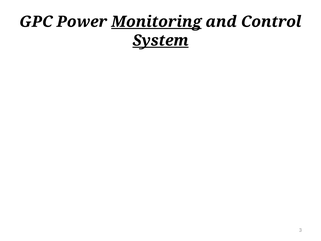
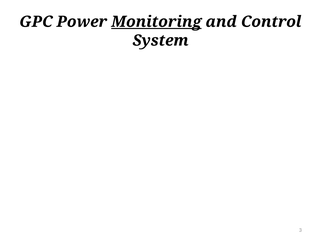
System underline: present -> none (161, 40)
